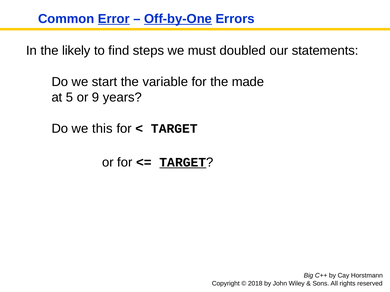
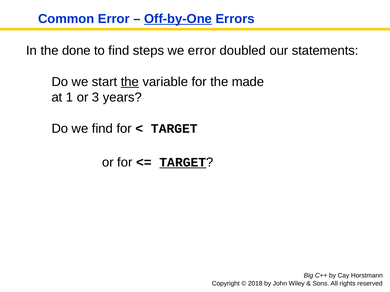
Error underline: present -> none (114, 19)
likely: likely -> done (76, 51)
we must: must -> error (202, 51)
the underline: none -> present (130, 82)
5: 5 -> 1 (70, 98)
9: 9 -> 3 (96, 98)
we this: this -> find (102, 129)
